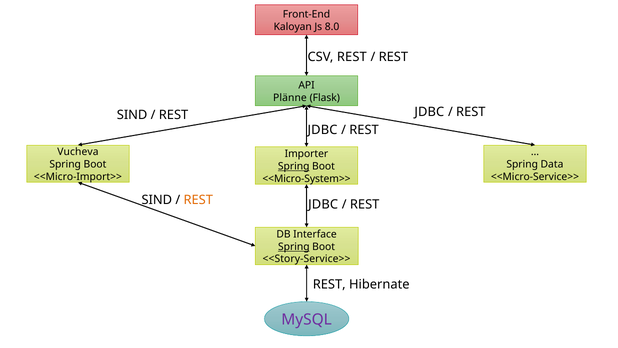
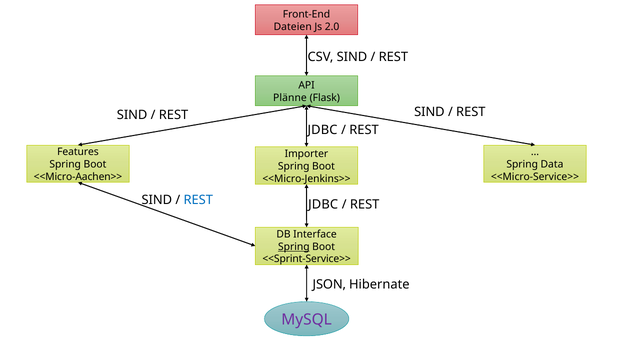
Kaloyan: Kaloyan -> Dateien (293, 27)
8.0: 8.0 -> 2.0 (332, 27)
CSV REST: REST -> SIND (352, 57)
JDBC: JDBC -> SIND (429, 112)
Vucheva: Vucheva -> Features (78, 152)
Spring underline: present -> none (294, 166)
<<Micro-Import>>: <<Micro-Import>> -> <<Micro-Aachen>> (78, 177)
<<Micro-System>>: <<Micro-System>> -> <<Micro-Jenkins>> (306, 178)
REST colour: orange -> blue (198, 200)
<<Story-Service>>: <<Story-Service>> -> <<Sprint-Service>> (307, 259)
REST: REST -> JSON (329, 284)
